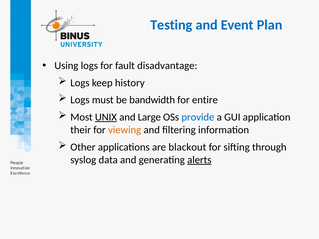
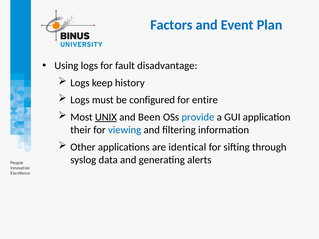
Testing: Testing -> Factors (171, 25)
bandwidth: bandwidth -> configured (152, 100)
Large: Large -> Been (149, 117)
viewing colour: orange -> blue (125, 130)
blackout: blackout -> identical (187, 147)
alerts underline: present -> none (199, 160)
